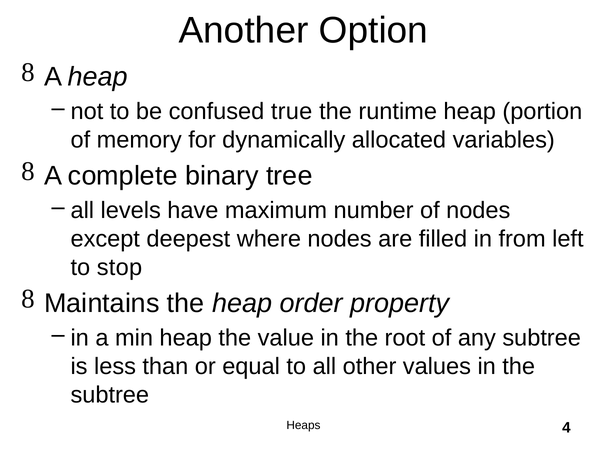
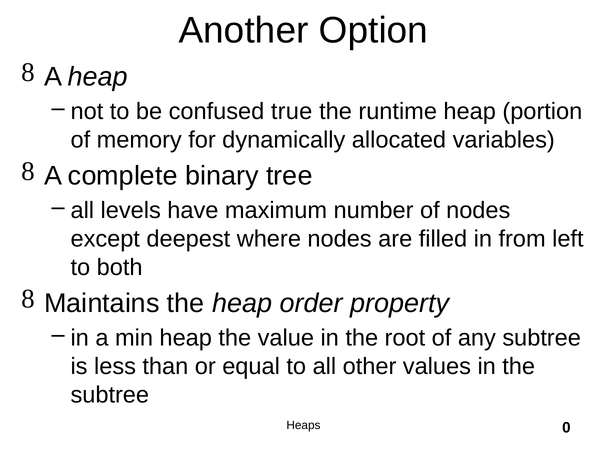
stop: stop -> both (120, 267)
4: 4 -> 0 (566, 428)
